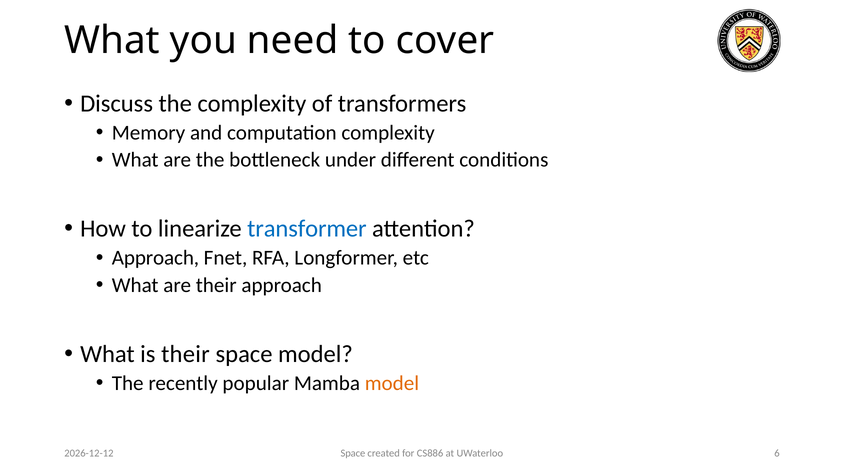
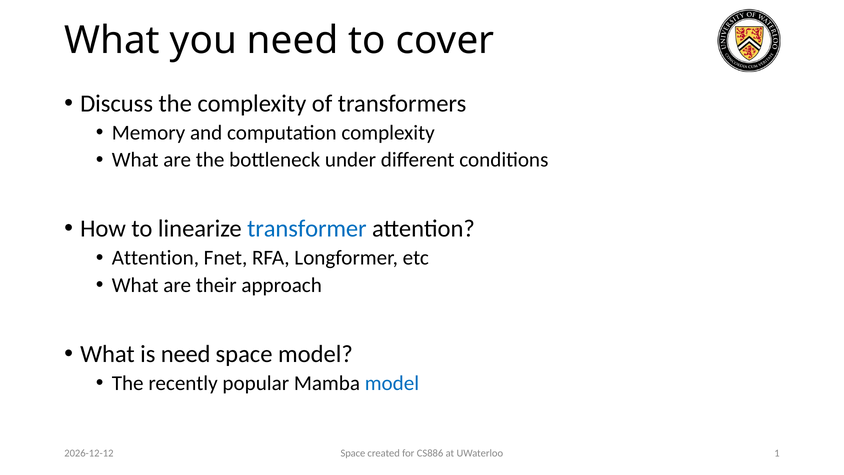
Approach: Approach -> Attention (155, 258)
is their: their -> need (186, 354)
model colour: orange -> blue (392, 383)
6: 6 -> 1 (777, 453)
